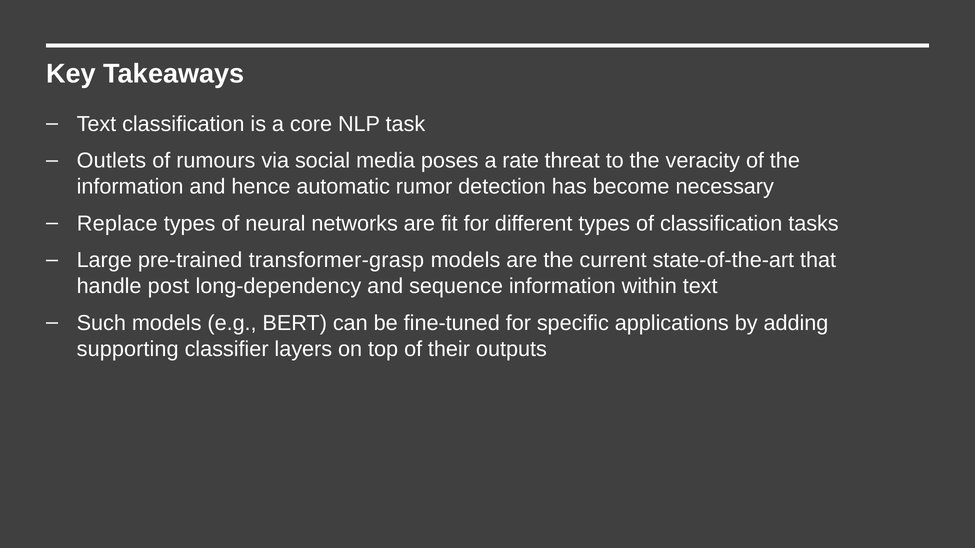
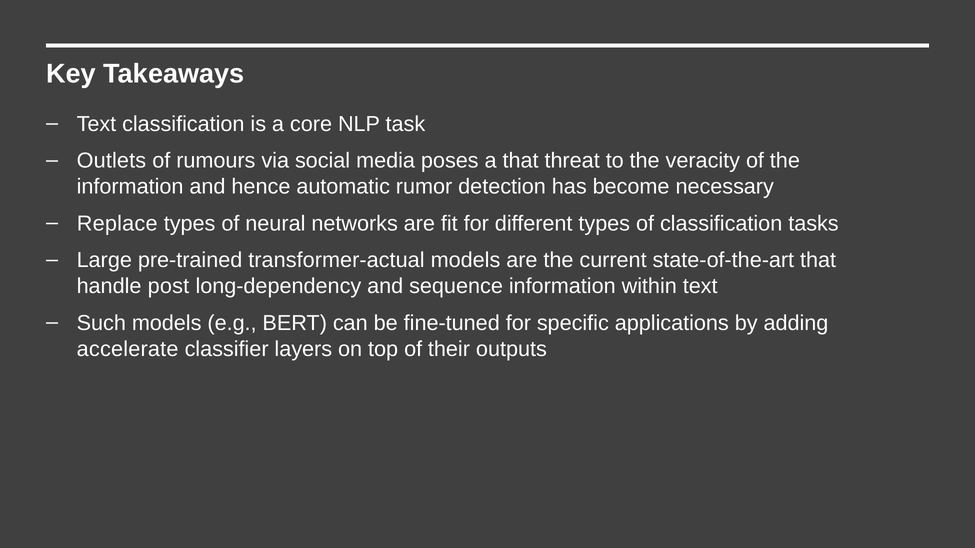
a rate: rate -> that (521, 161)
transformer-grasp: transformer-grasp -> transformer-actual (336, 261)
supporting: supporting -> accelerate (128, 349)
